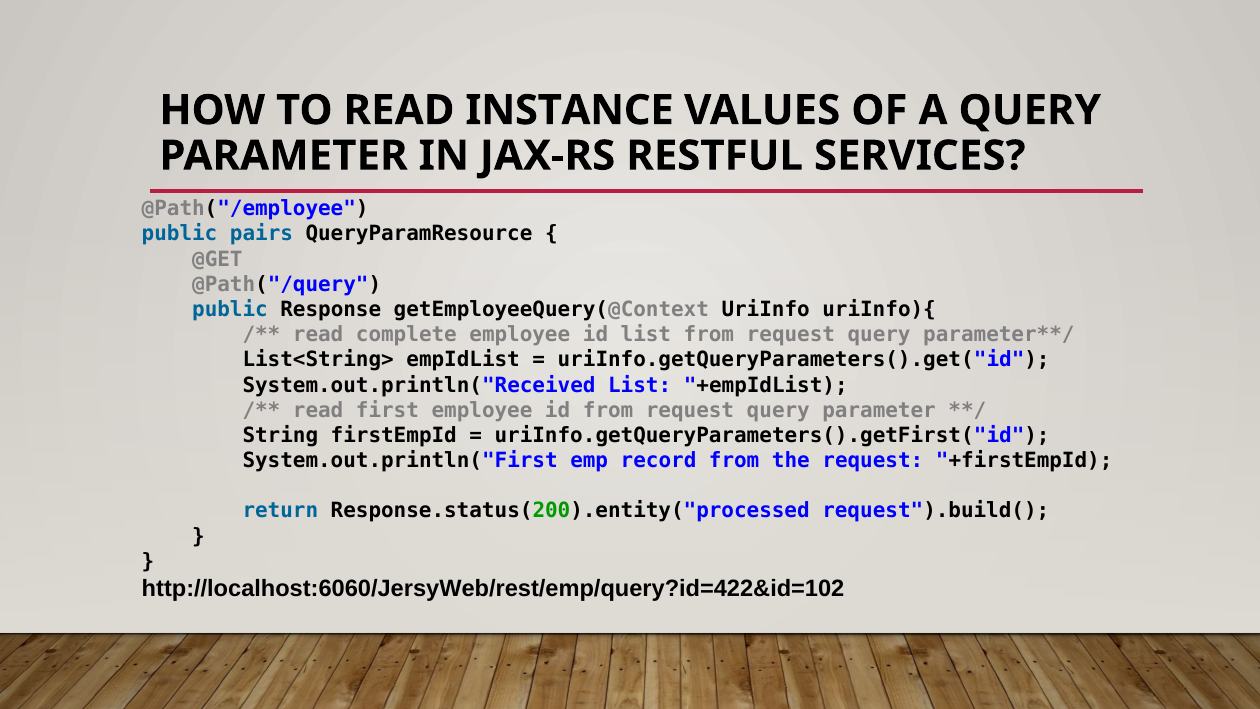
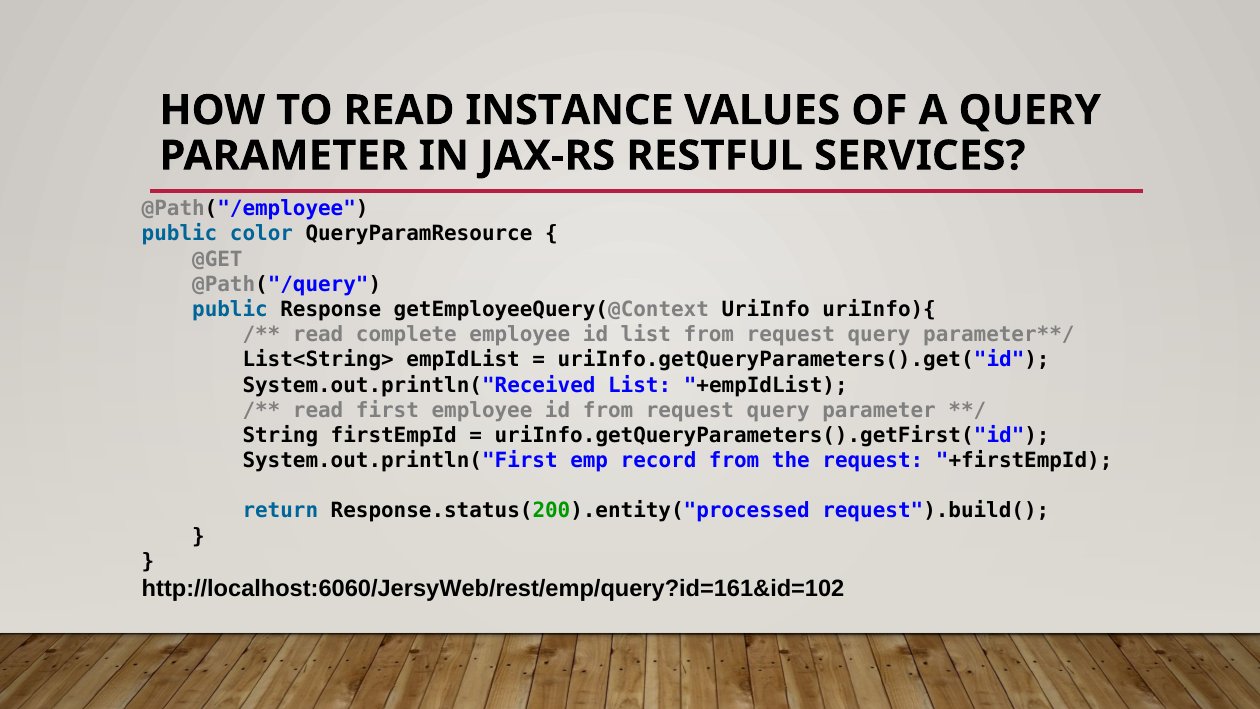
pairs: pairs -> color (261, 234)
http://localhost:6060/JersyWeb/rest/emp/query?id=422&id=102: http://localhost:6060/JersyWeb/rest/emp/query?id=422&id=102 -> http://localhost:6060/JersyWeb/rest/emp/query?id=161&id=102 (493, 588)
